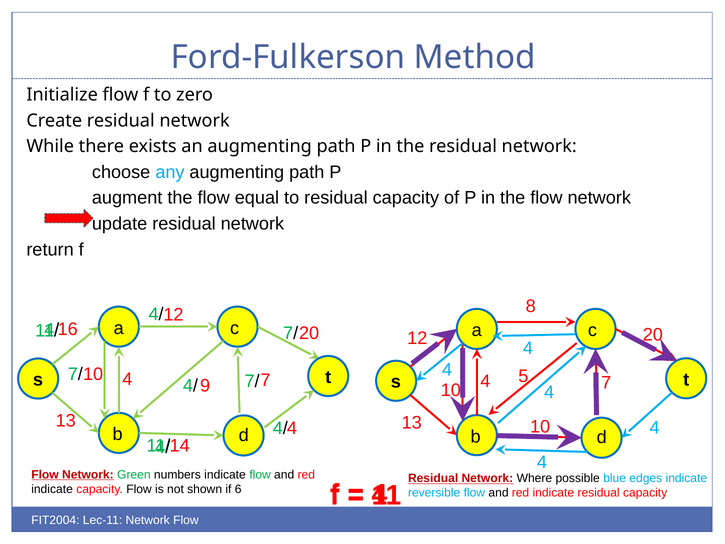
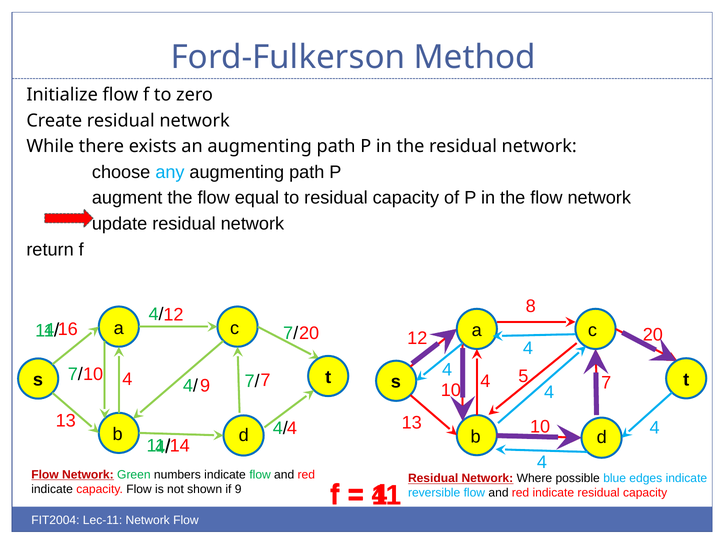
if 6: 6 -> 9 (238, 489)
